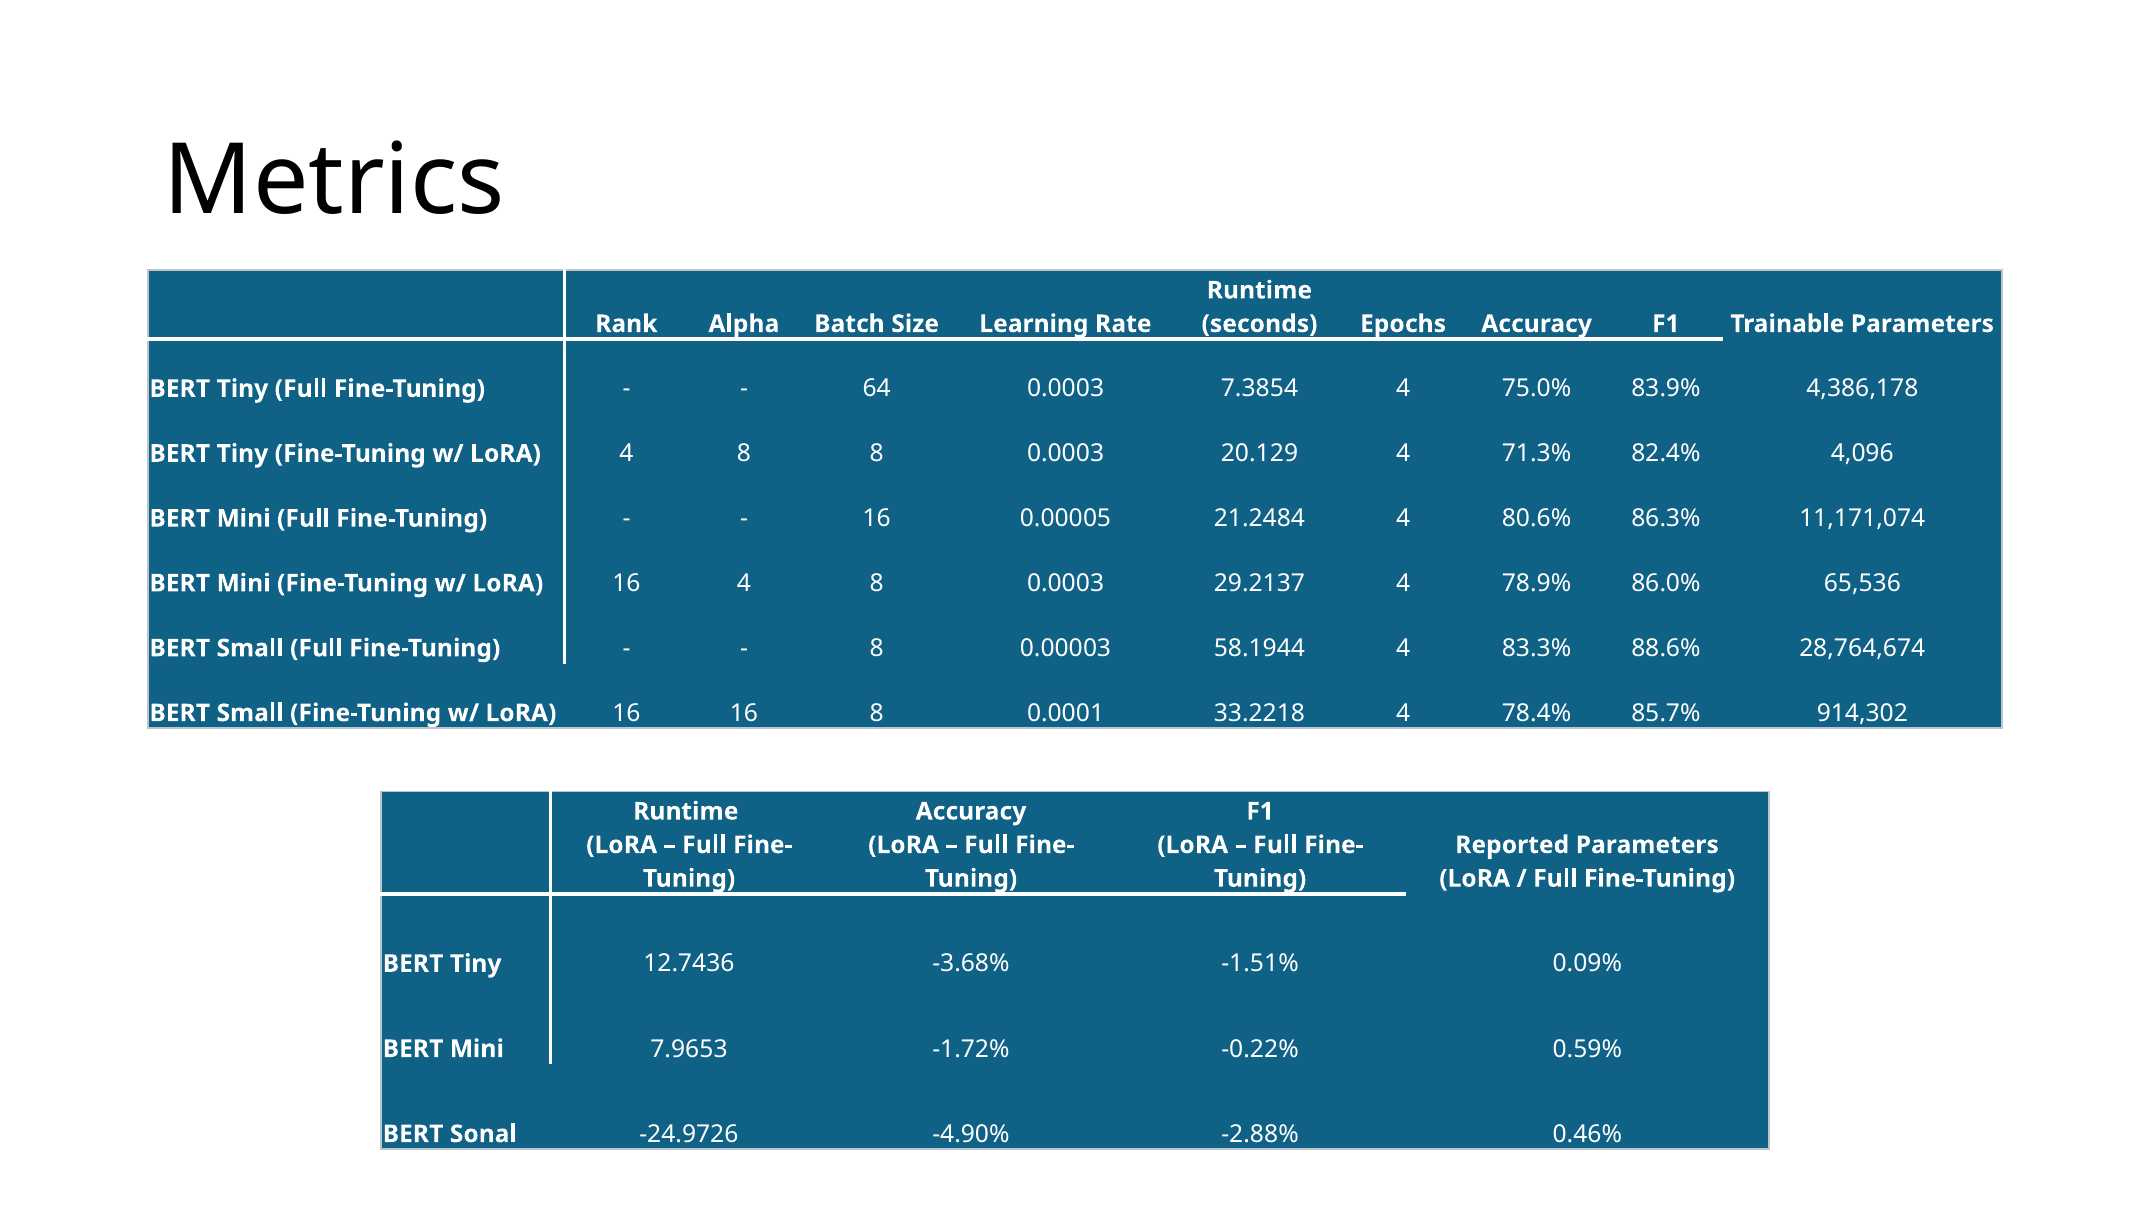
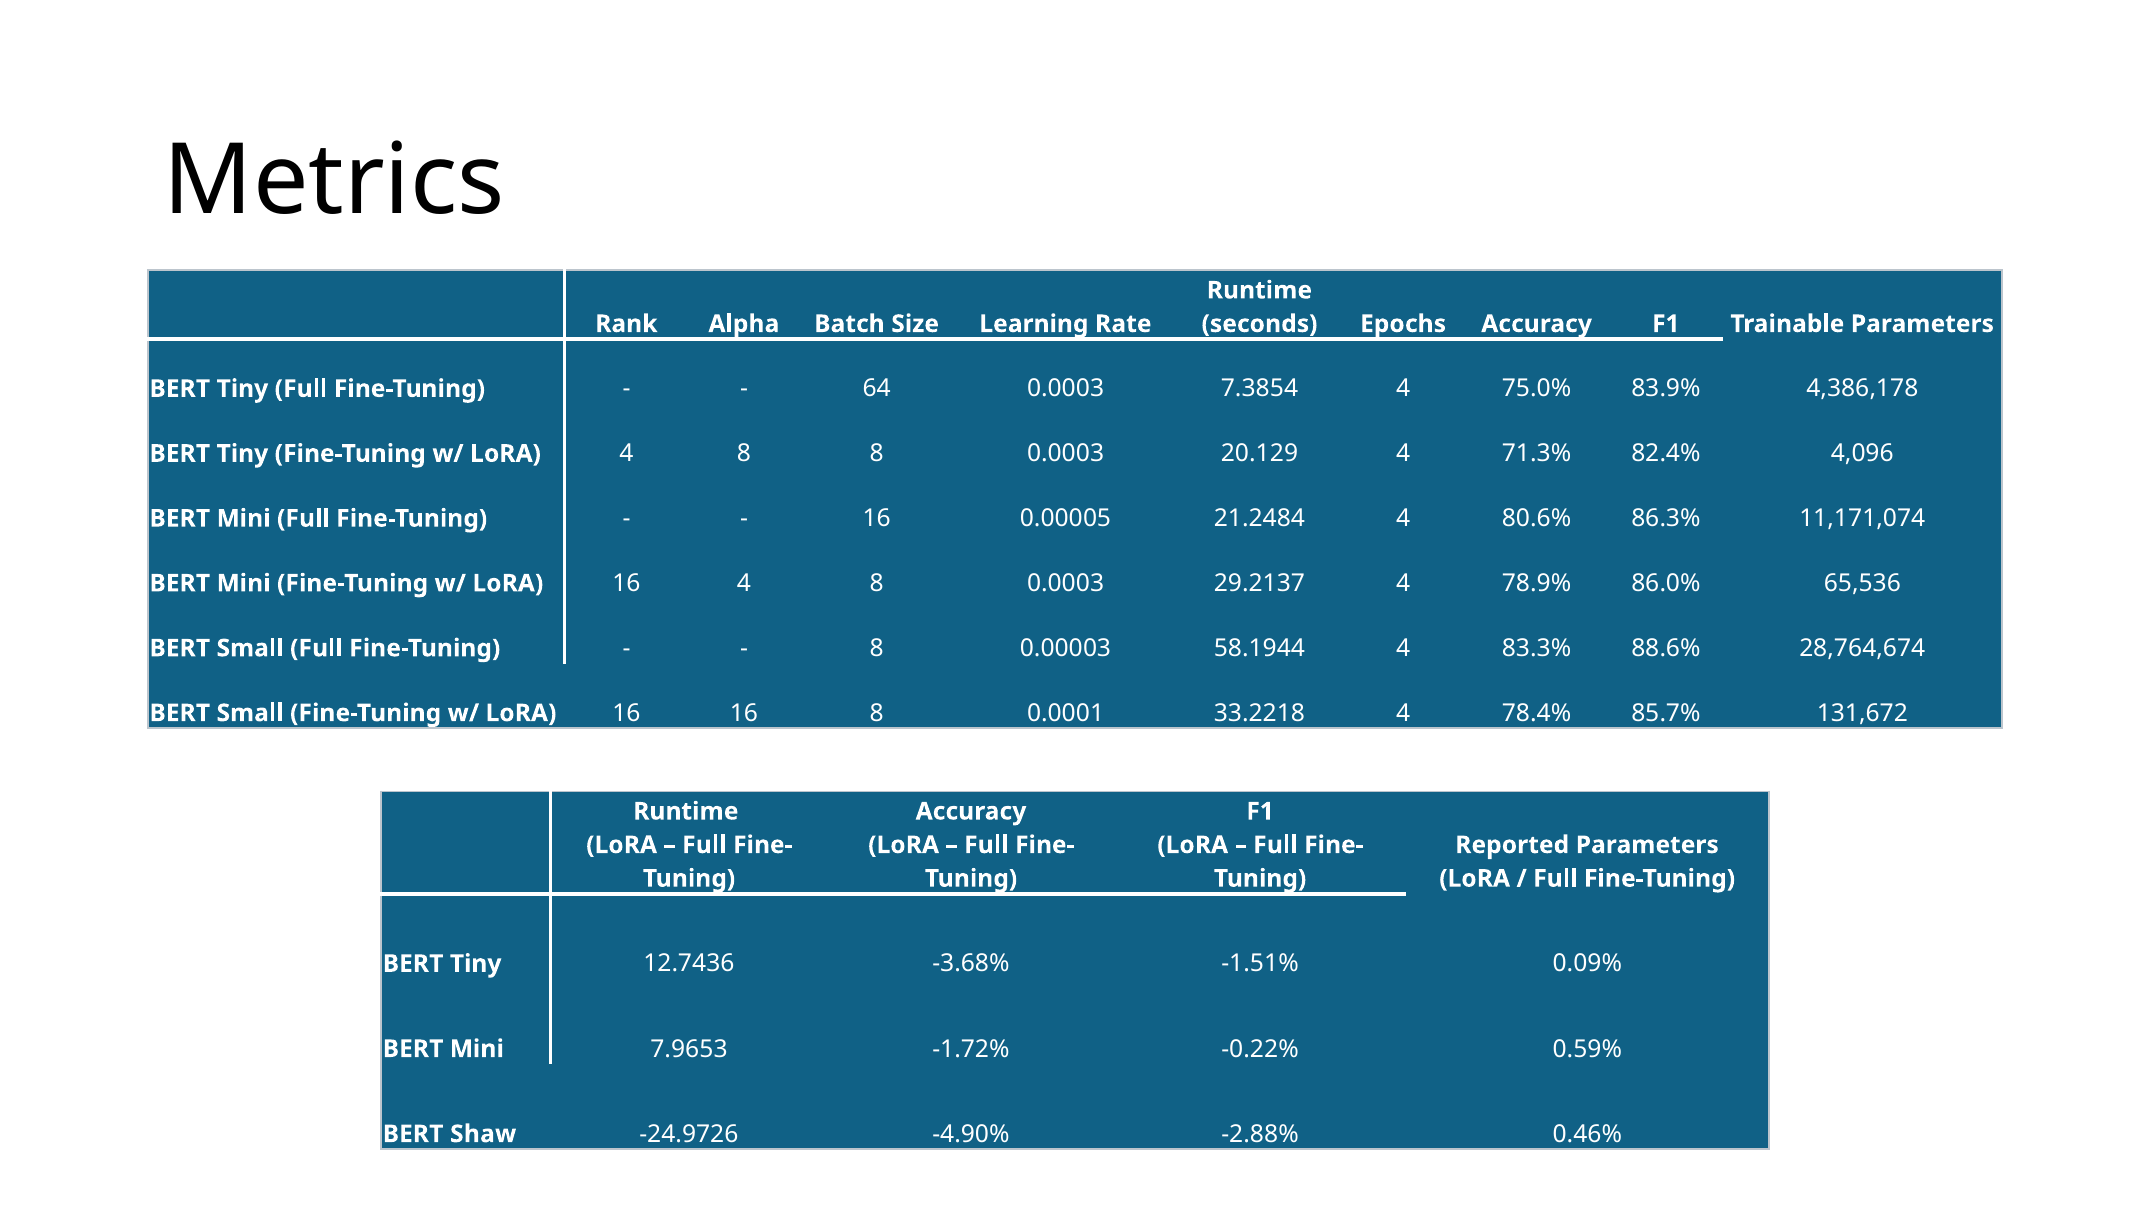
914,302: 914,302 -> 131,672 (1862, 713)
Sonal: Sonal -> Shaw (483, 1134)
